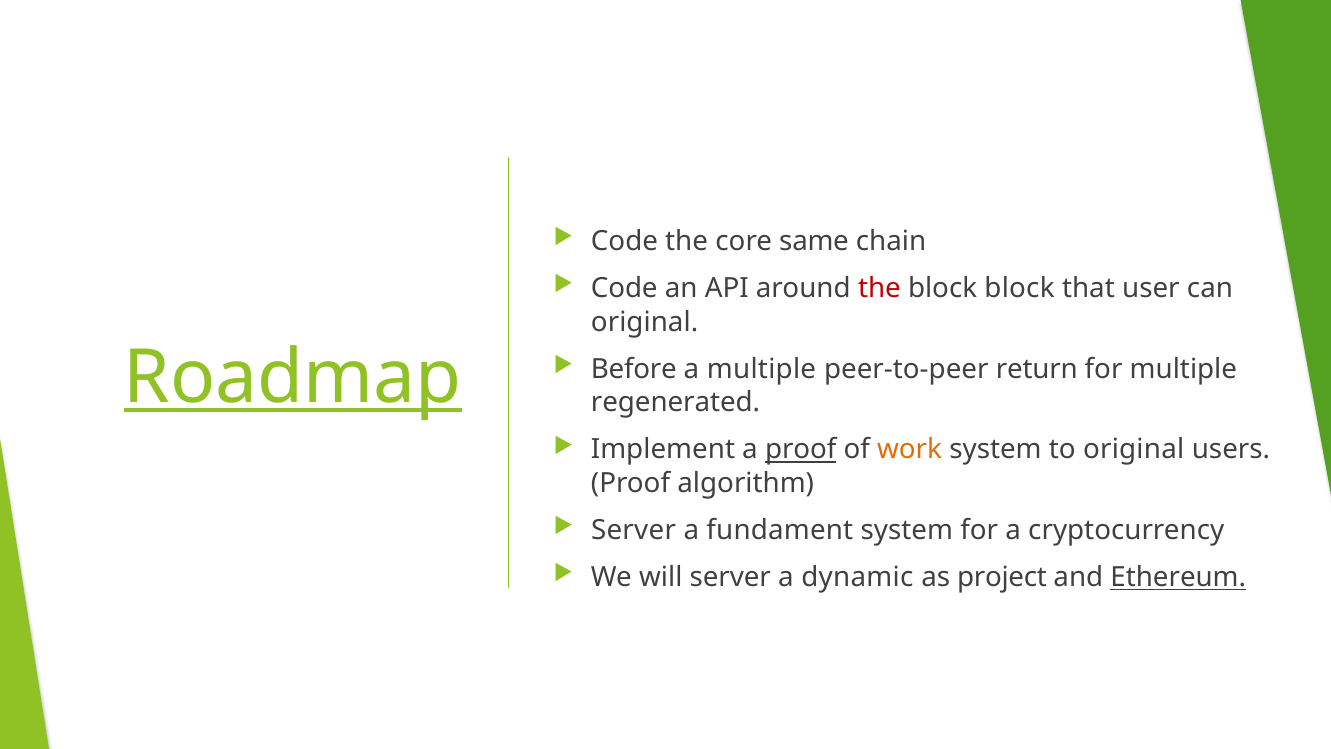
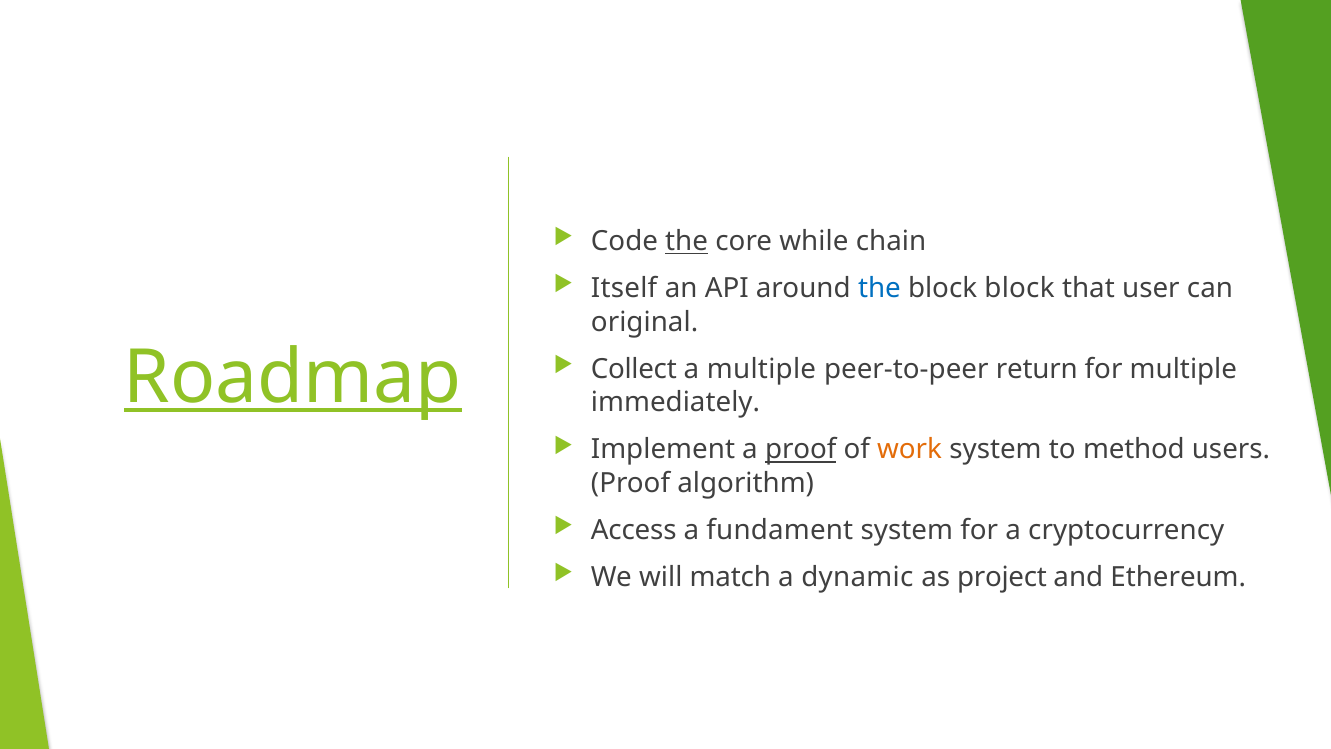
the underline: none -> present (687, 241)
same: same -> while (814, 241)
Code: Code -> Itself (624, 289)
the colour: red -> blue (879, 289)
Before: Before -> Collect (634, 369)
regenerated: regenerated -> immediately (676, 402)
to original: original -> method (1134, 450)
Server: Server -> Access (634, 530)
will server: server -> match (730, 577)
Ethereum underline: present -> none (1178, 577)
